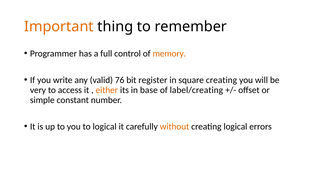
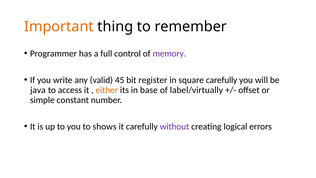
memory colour: orange -> purple (169, 53)
76: 76 -> 45 (120, 80)
square creating: creating -> carefully (222, 80)
very: very -> java (38, 90)
label/creating: label/creating -> label/virtually (196, 90)
to logical: logical -> shows (105, 126)
without colour: orange -> purple (175, 126)
